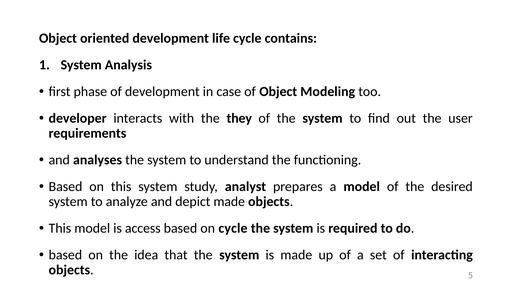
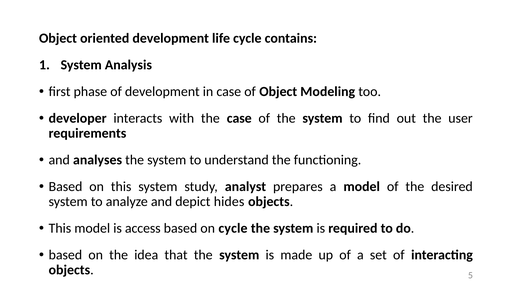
the they: they -> case (239, 118)
depict made: made -> hides (229, 202)
